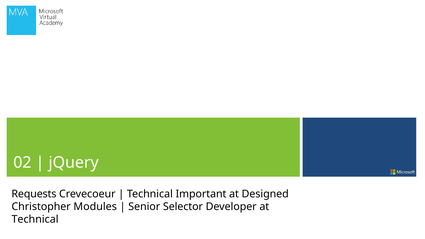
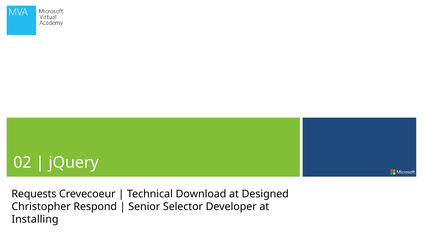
Important: Important -> Download (201, 194)
Modules: Modules -> Respond (95, 207)
Technical: Technical -> Installing (35, 219)
